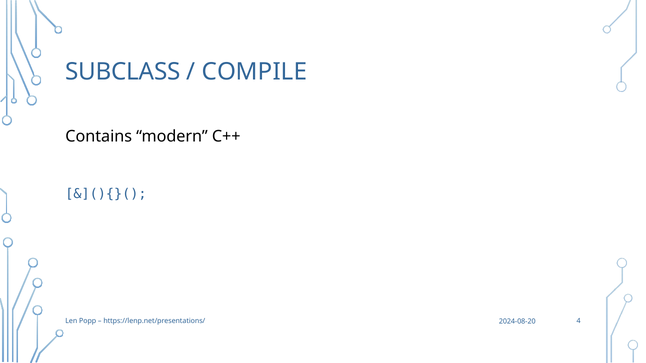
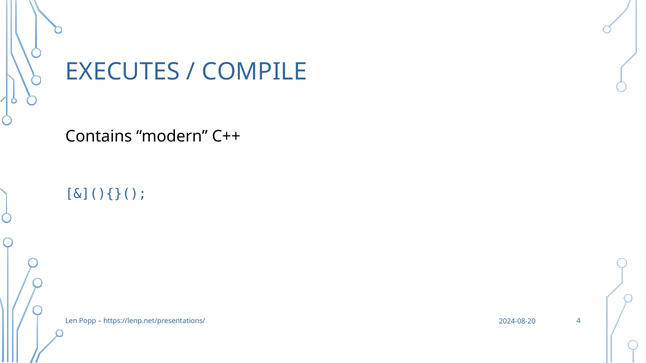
SUBCLASS: SUBCLASS -> EXECUTES (123, 72)
